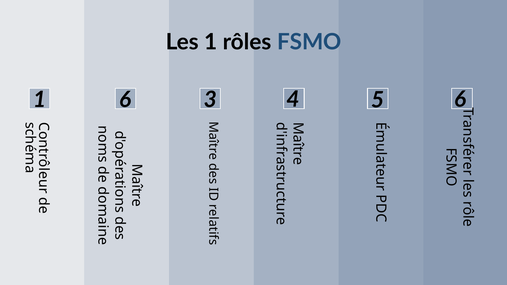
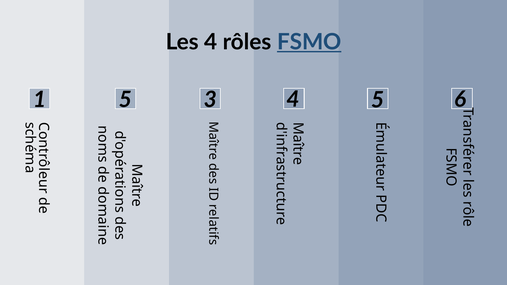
Les 1: 1 -> 4 (211, 42)
FSMO underline: none -> present (309, 42)
1 6: 6 -> 5 (125, 100)
